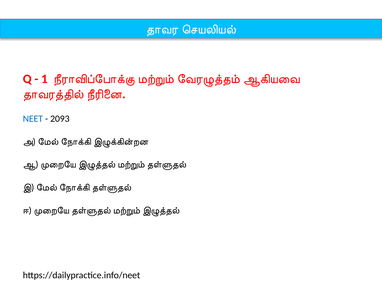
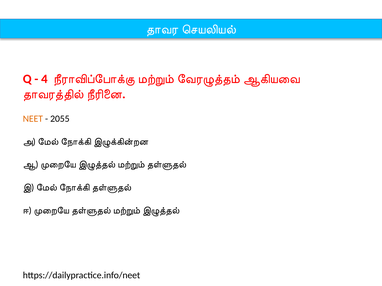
1: 1 -> 4 (44, 79)
NEET colour: blue -> orange (33, 119)
2093: 2093 -> 2055 (60, 119)
